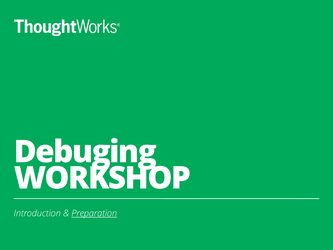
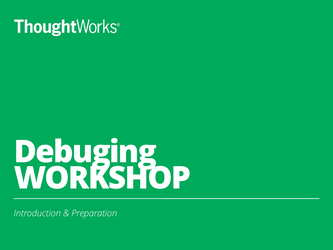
Preparation underline: present -> none (94, 213)
